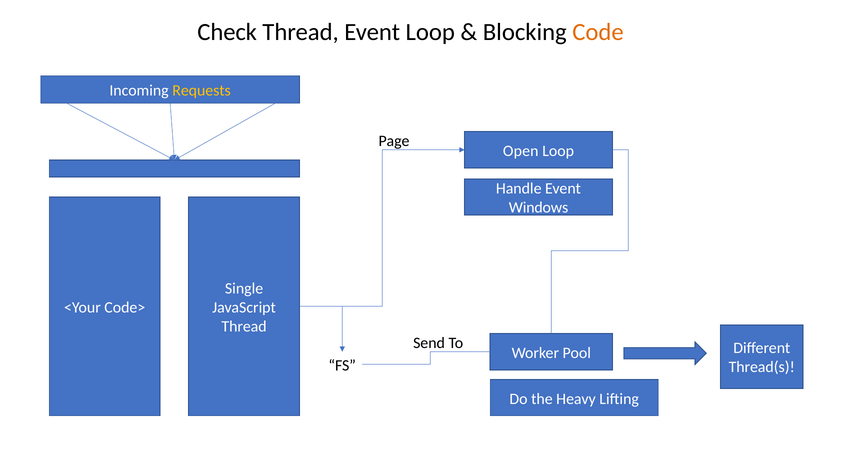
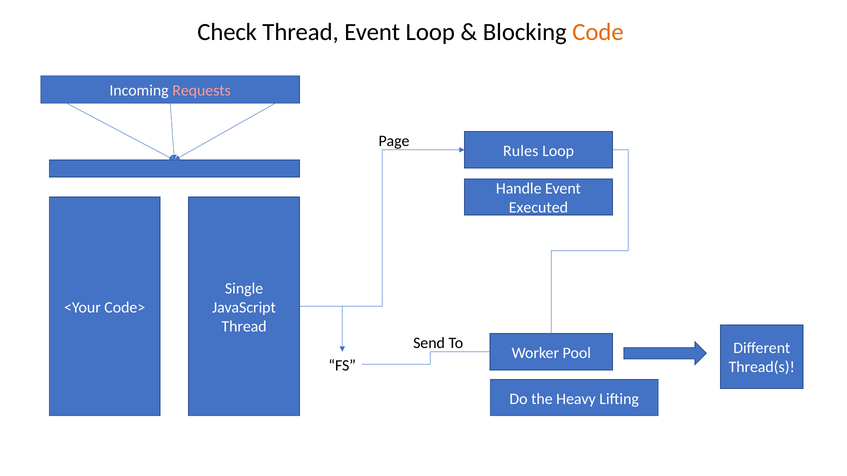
Requests colour: yellow -> pink (202, 91)
Open: Open -> Rules (521, 151)
Windows: Windows -> Executed (538, 208)
